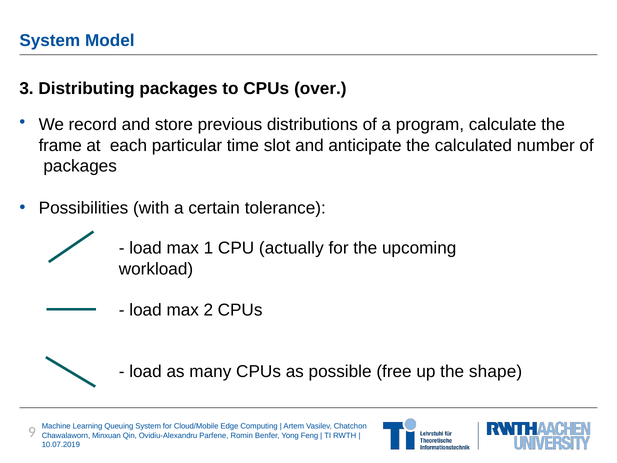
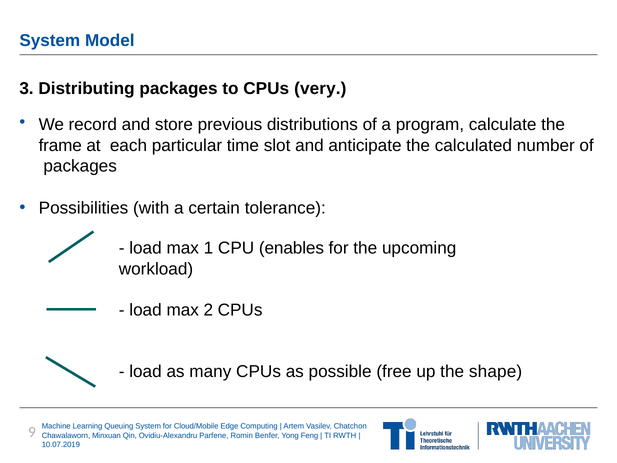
over: over -> very (320, 89)
actually: actually -> enables (291, 248)
